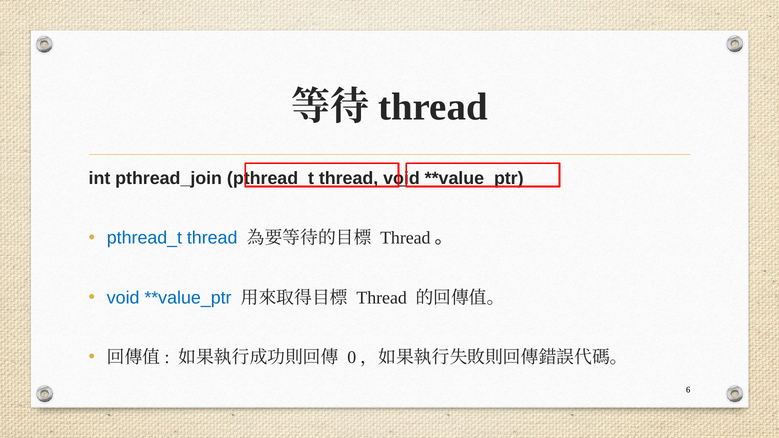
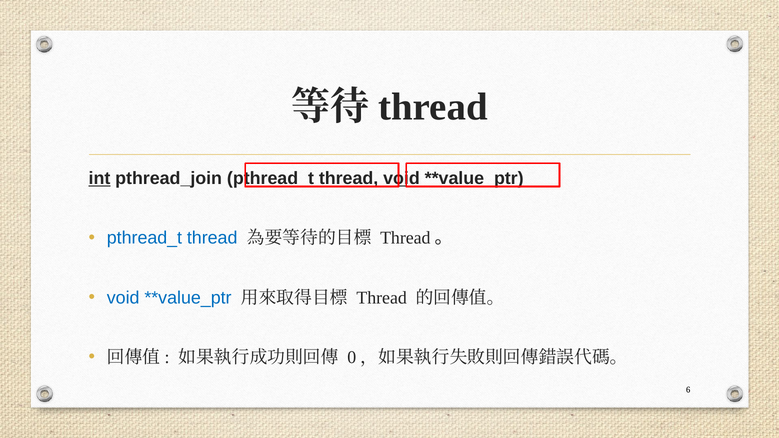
int underline: none -> present (99, 178)
